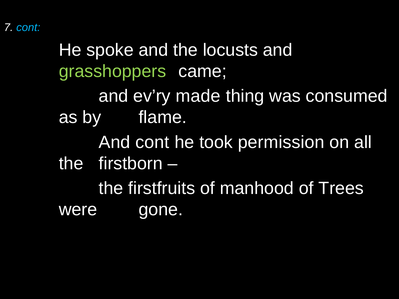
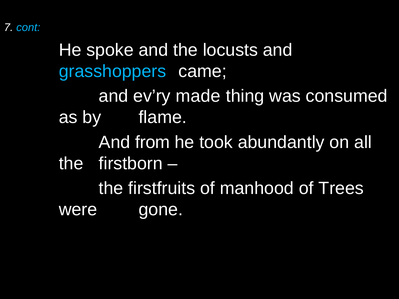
grasshoppers colour: light green -> light blue (113, 71)
And cont: cont -> from (153, 142)
permission: permission -> abundantly (281, 142)
